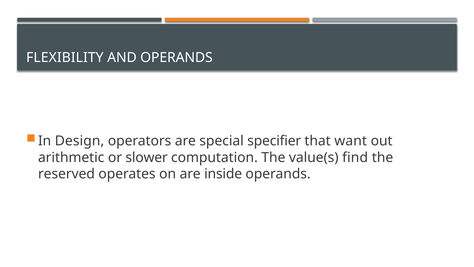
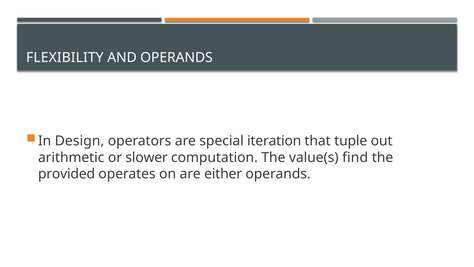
specifier: specifier -> iteration (274, 141)
want: want -> tuple (351, 141)
reserved: reserved -> provided (67, 174)
inside: inside -> either (223, 174)
